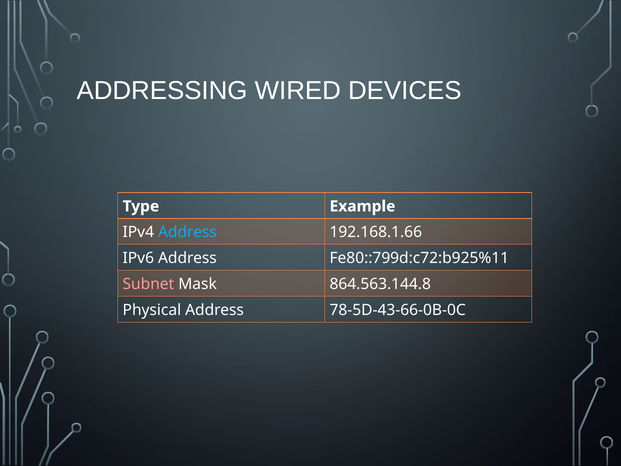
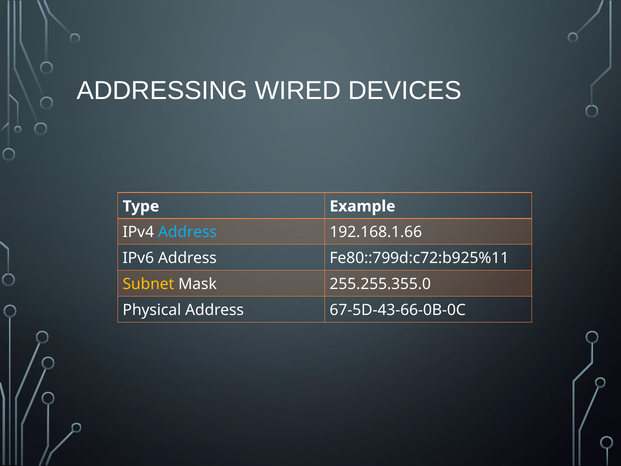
Subnet colour: pink -> yellow (148, 284)
864.563.144.8: 864.563.144.8 -> 255.255.355.0 (380, 284)
78-5D-43-66-0B-0C: 78-5D-43-66-0B-0C -> 67-5D-43-66-0B-0C (398, 310)
